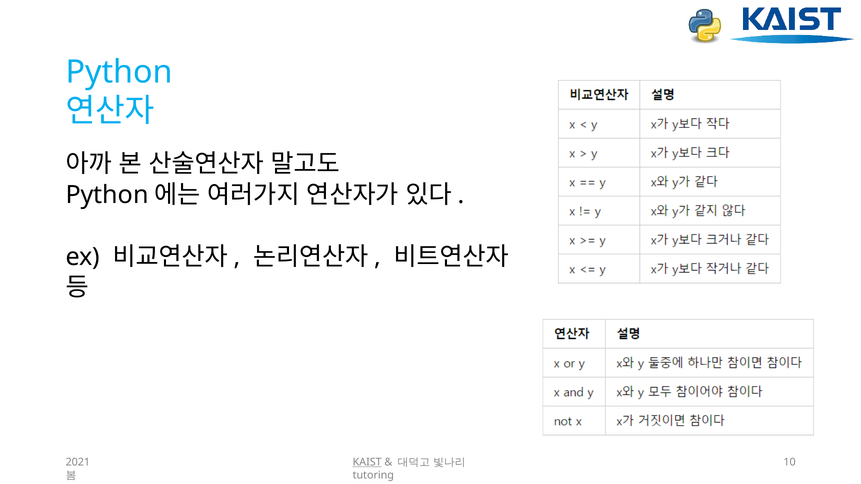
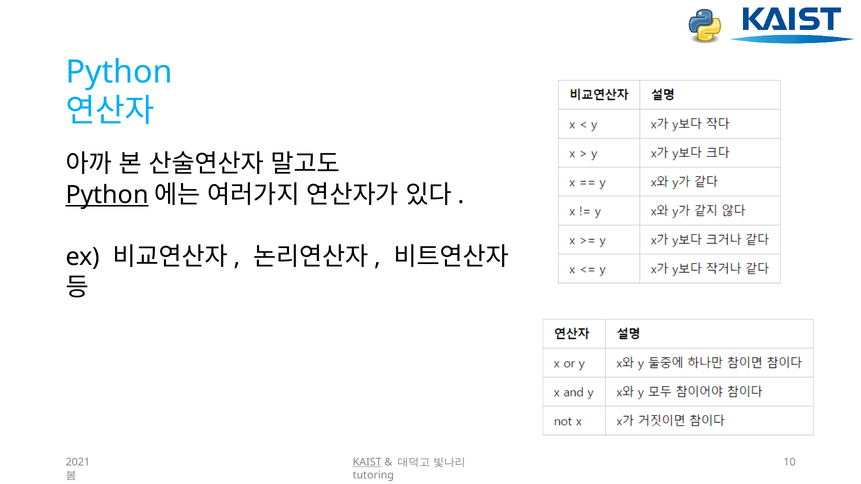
Python underline: none -> present (107, 195)
